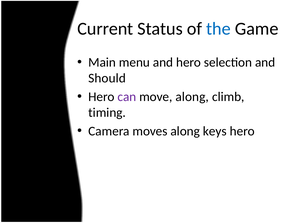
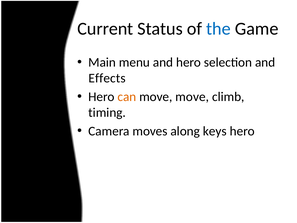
Should: Should -> Effects (107, 78)
can colour: purple -> orange (127, 97)
move along: along -> move (192, 97)
